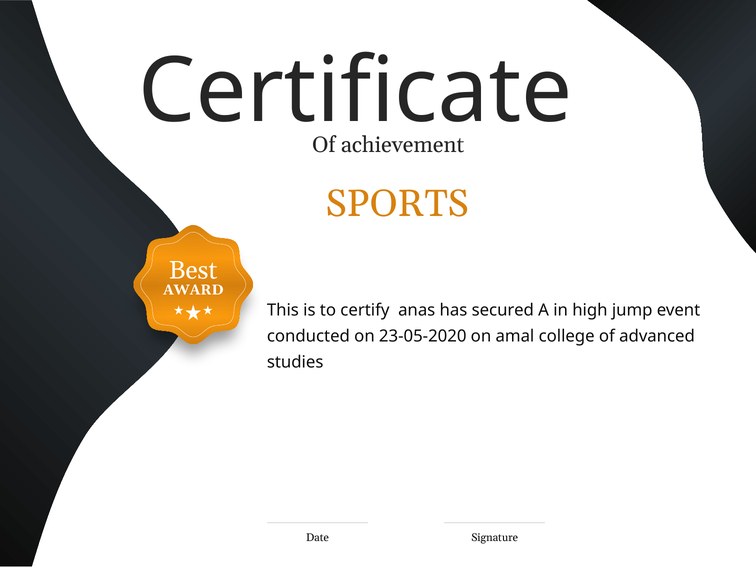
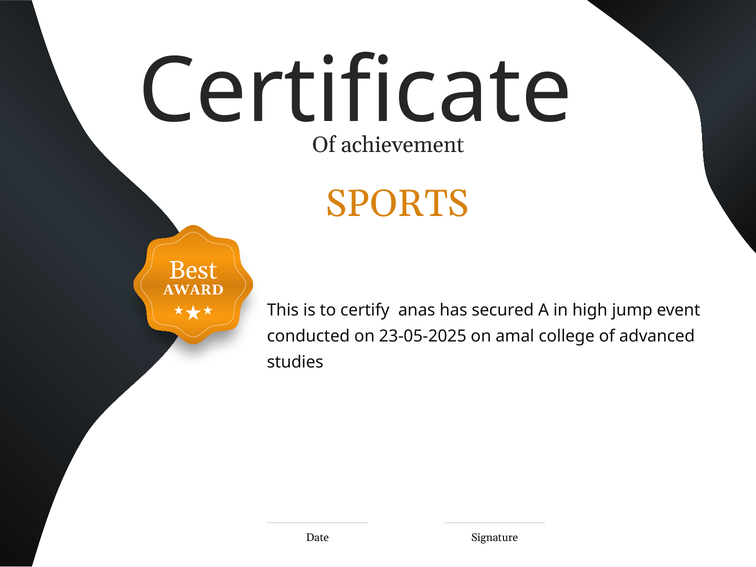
23-05-2020: 23-05-2020 -> 23-05-2025 (423, 336)
